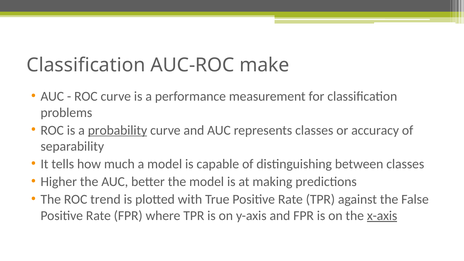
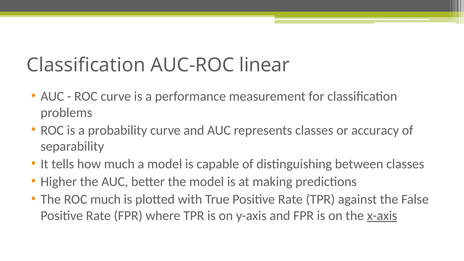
make: make -> linear (265, 65)
probability underline: present -> none (117, 130)
ROC trend: trend -> much (106, 199)
